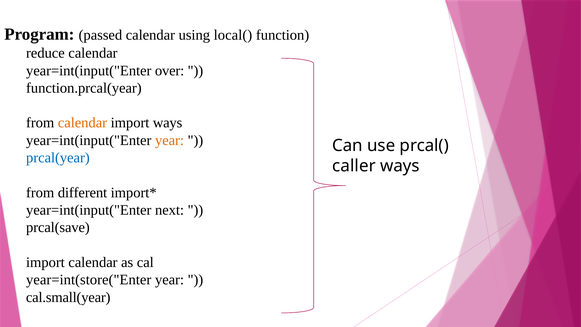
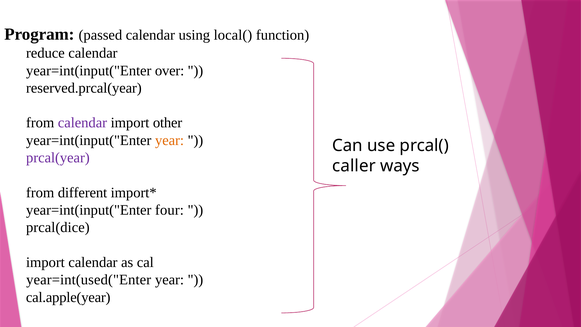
function.prcal(year: function.prcal(year -> reserved.prcal(year (84, 88)
calendar colour: orange -> purple (82, 123)
import ways: ways -> other (168, 123)
prcal(year colour: blue -> purple (58, 158)
next: next -> four (169, 210)
prcal(save: prcal(save -> prcal(dice (58, 227)
year=int(store("Enter: year=int(store("Enter -> year=int(used("Enter (89, 280)
cal.small(year: cal.small(year -> cal.apple(year (68, 297)
